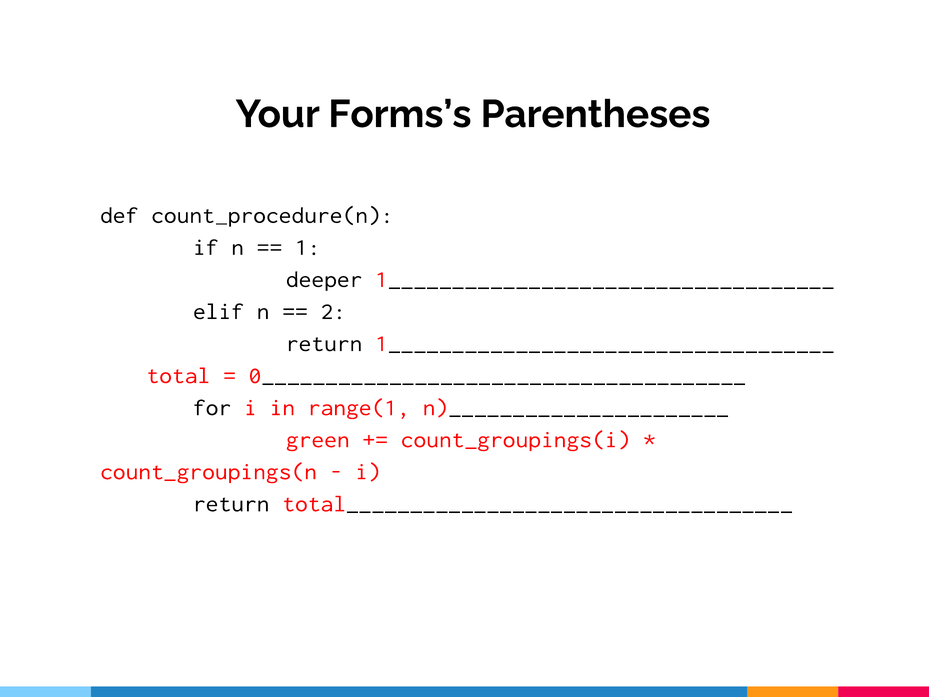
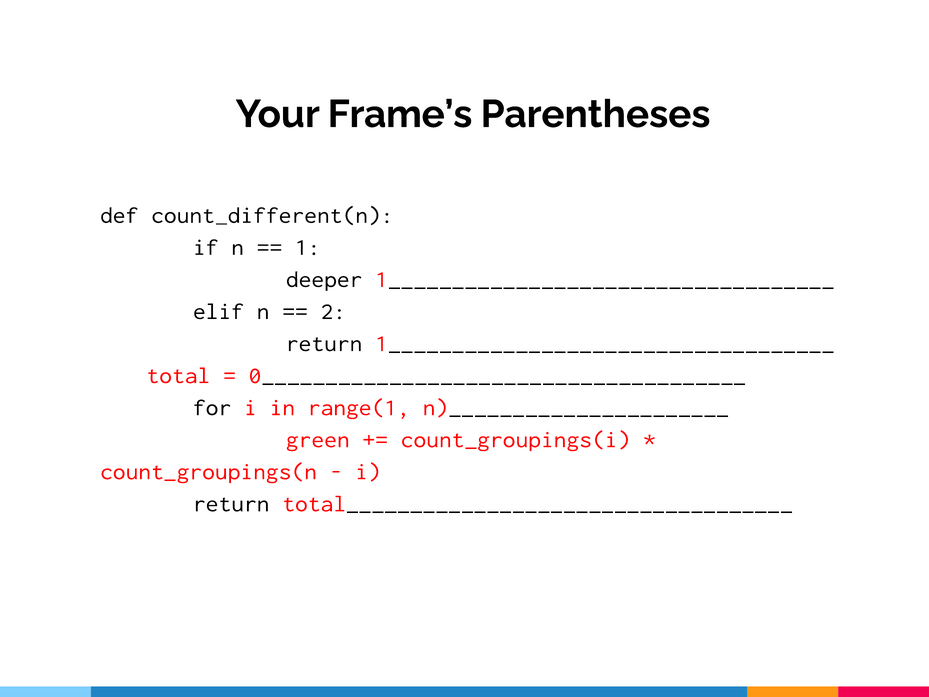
Forms’s: Forms’s -> Frame’s (400, 114)
count_procedure(n: count_procedure(n -> count_different(n (272, 215)
